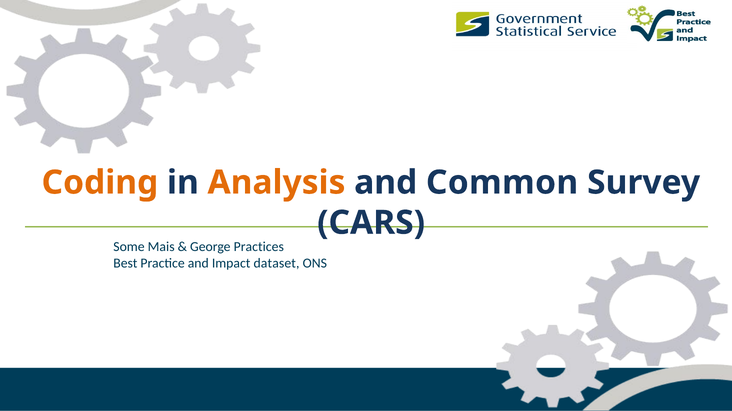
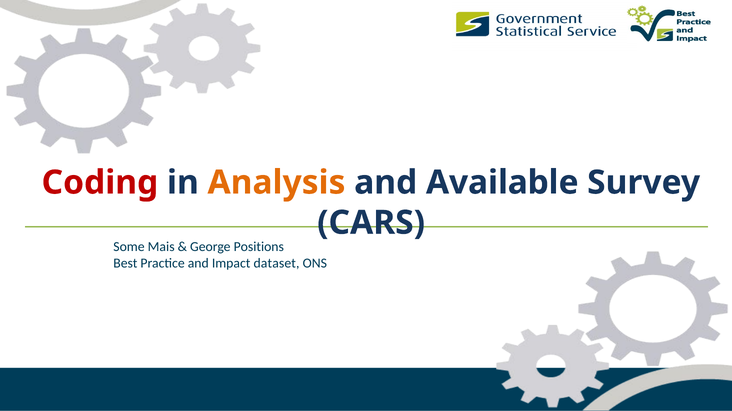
Coding colour: orange -> red (100, 183)
Common: Common -> Available (502, 183)
Practices: Practices -> Positions (259, 247)
